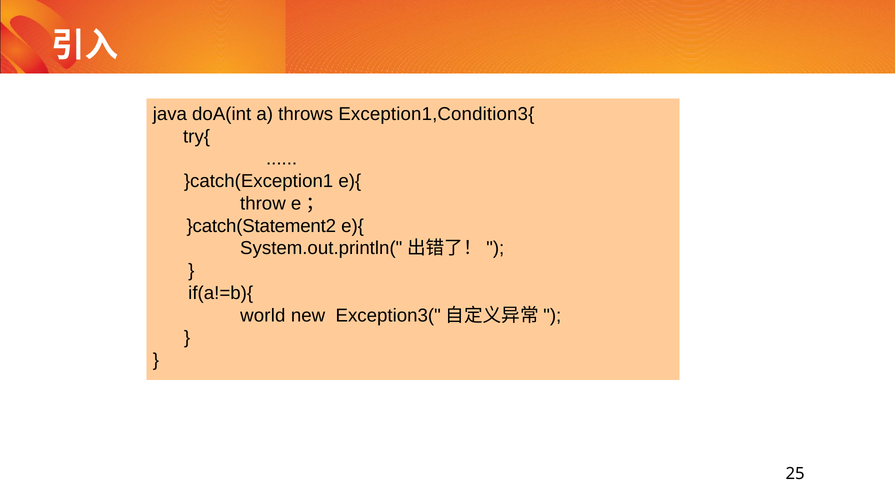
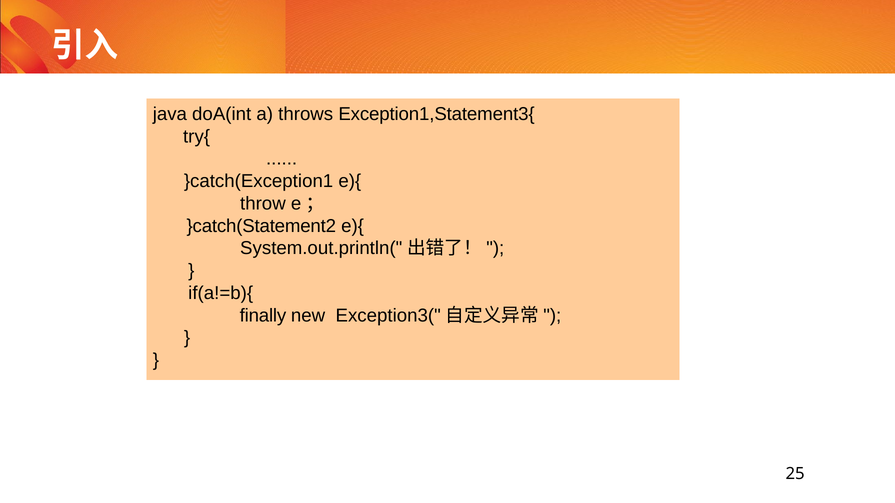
Exception1,Condition3{: Exception1,Condition3{ -> Exception1,Statement3{ (437, 114)
world: world -> finally (263, 316)
